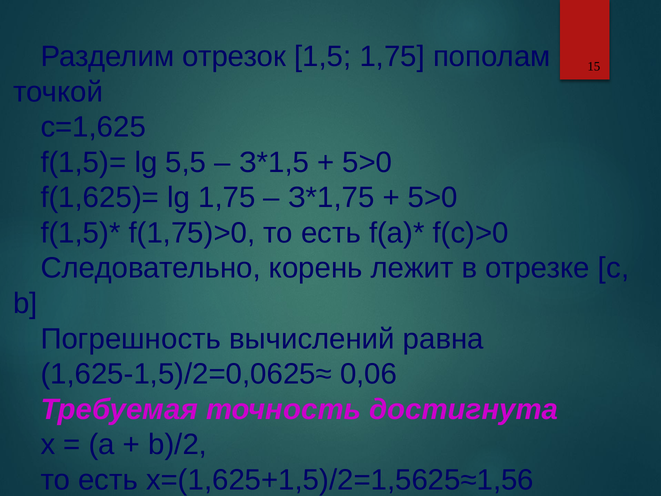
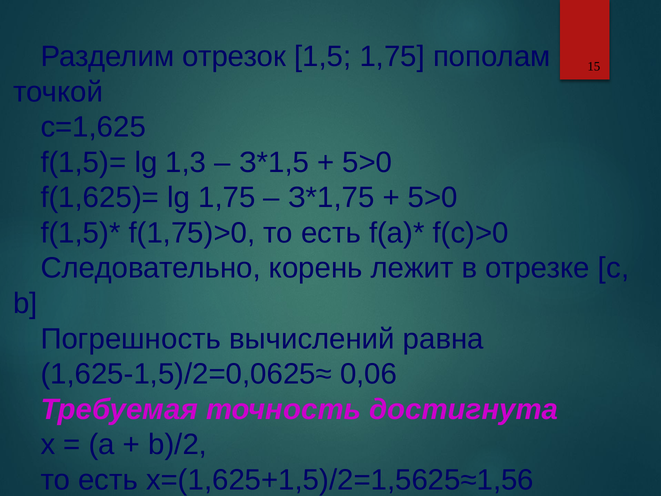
5,5: 5,5 -> 1,3 (186, 162)
